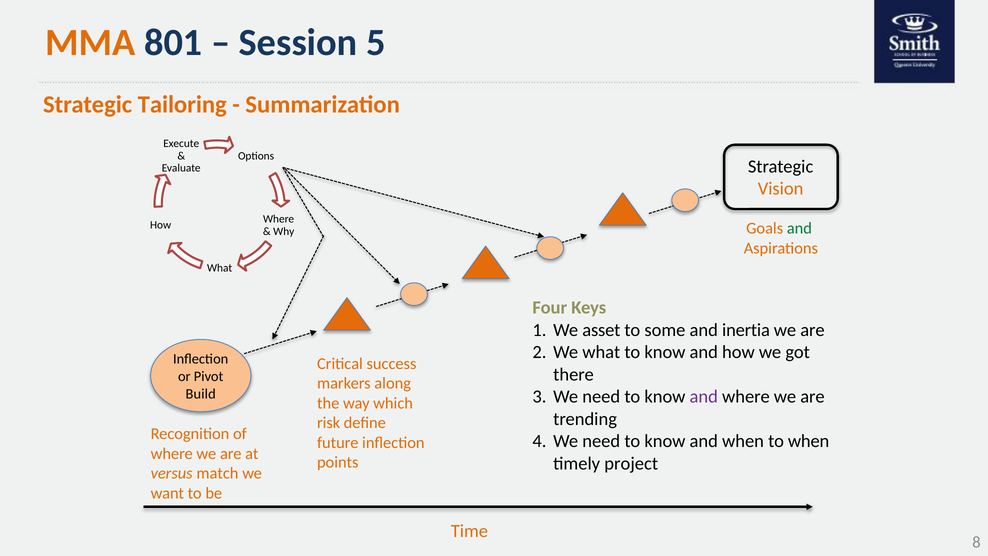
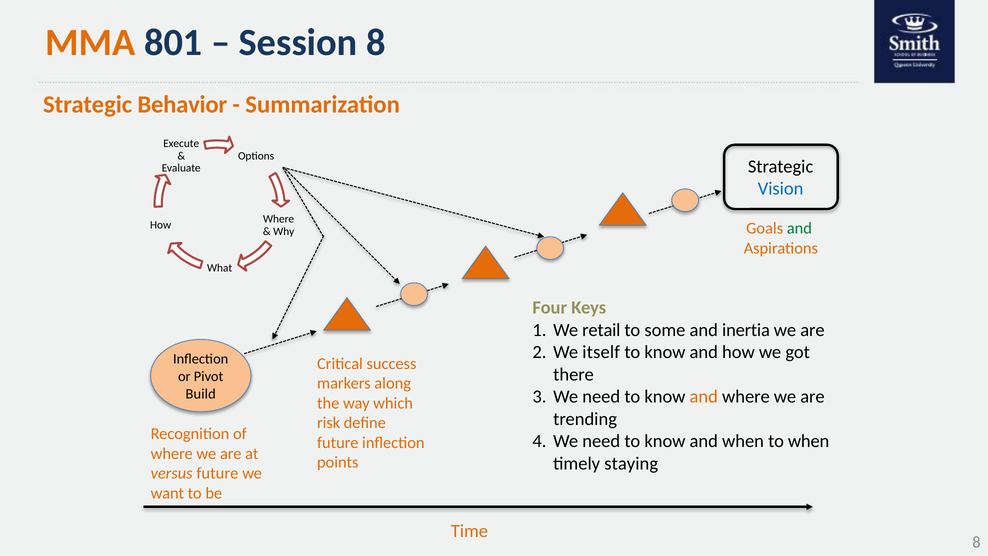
Session 5: 5 -> 8 (376, 42)
Tailoring: Tailoring -> Behavior (182, 105)
Vision colour: orange -> blue (781, 189)
asset: asset -> retail (601, 330)
We what: what -> itself (601, 352)
and colour: purple -> orange (704, 397)
project: project -> staying (631, 463)
versus match: match -> future (217, 473)
